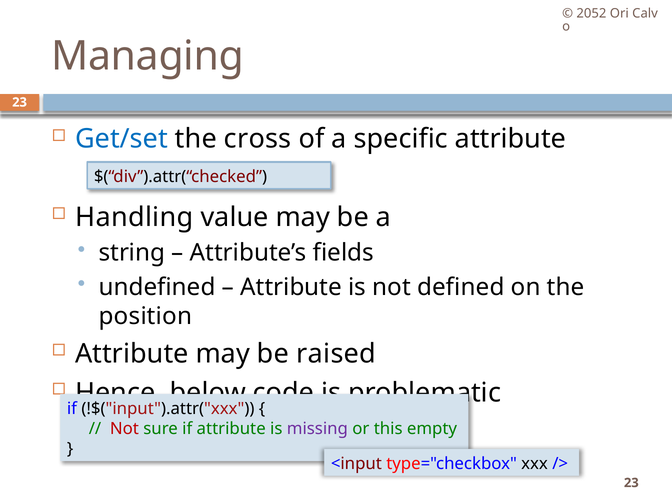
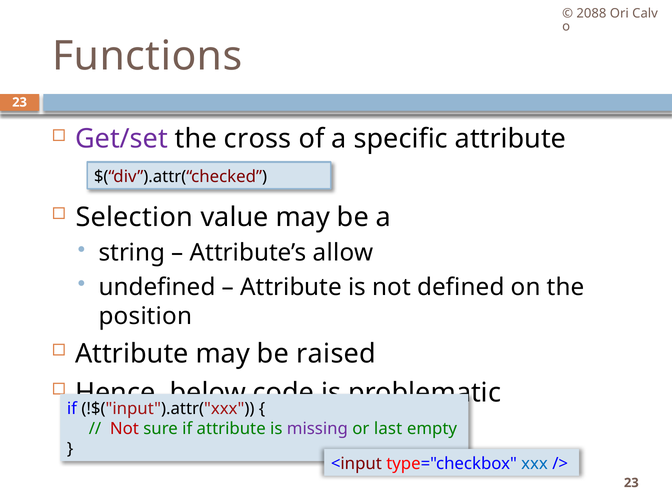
2052: 2052 -> 2088 (591, 13)
Managing: Managing -> Functions (147, 56)
Get/set colour: blue -> purple (122, 139)
Handling: Handling -> Selection (134, 217)
fields: fields -> allow (343, 253)
this: this -> last (388, 429)
xxx colour: black -> blue (535, 464)
